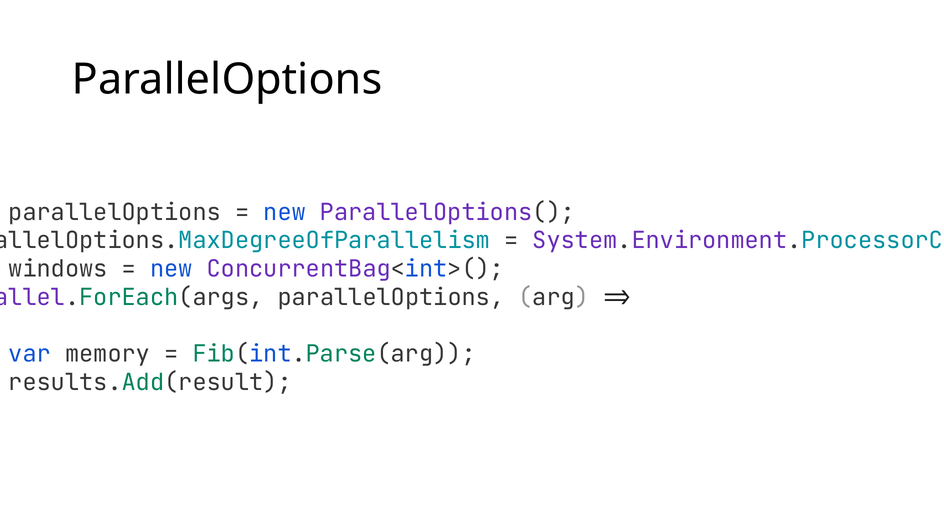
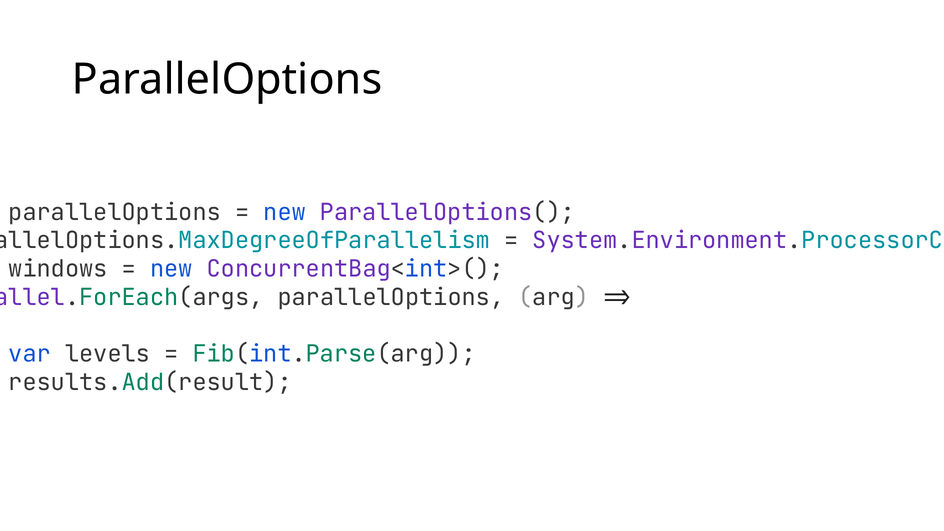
memory: memory -> levels (108, 354)
